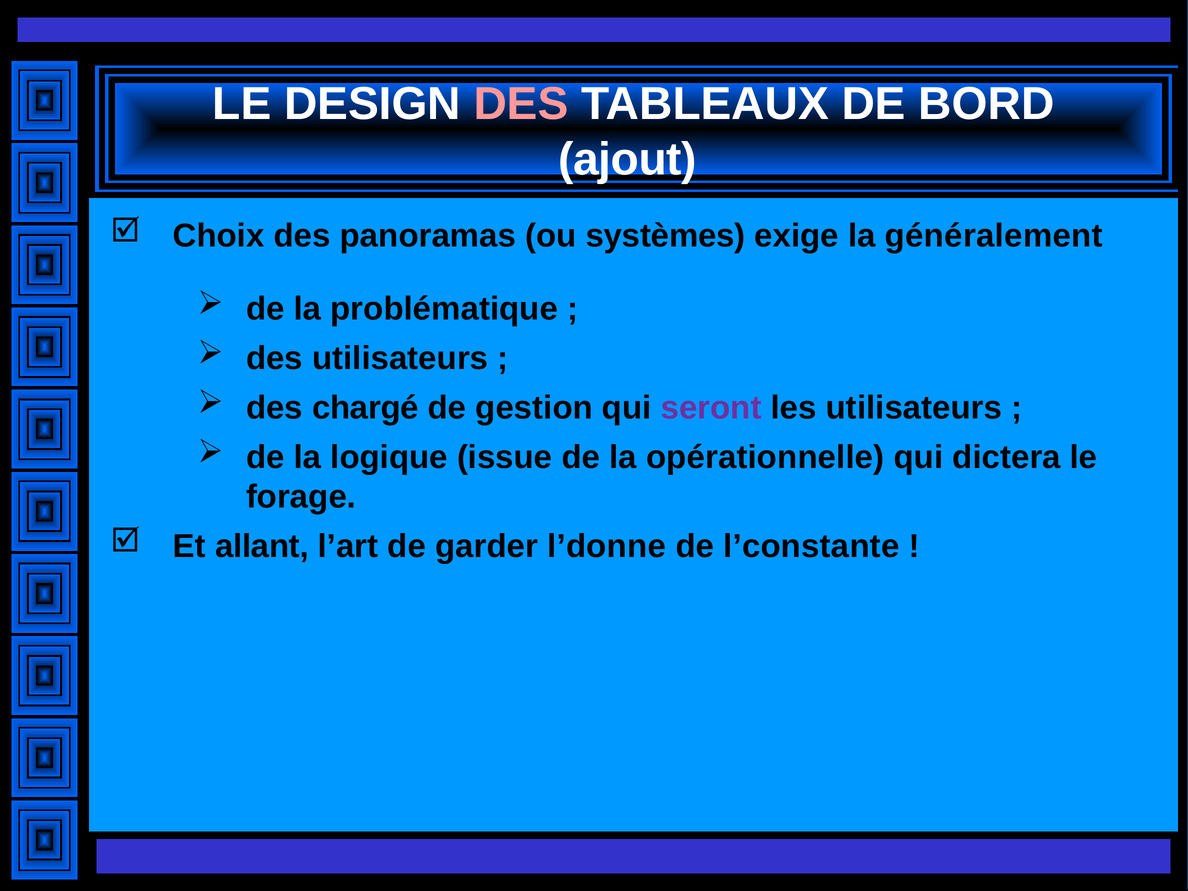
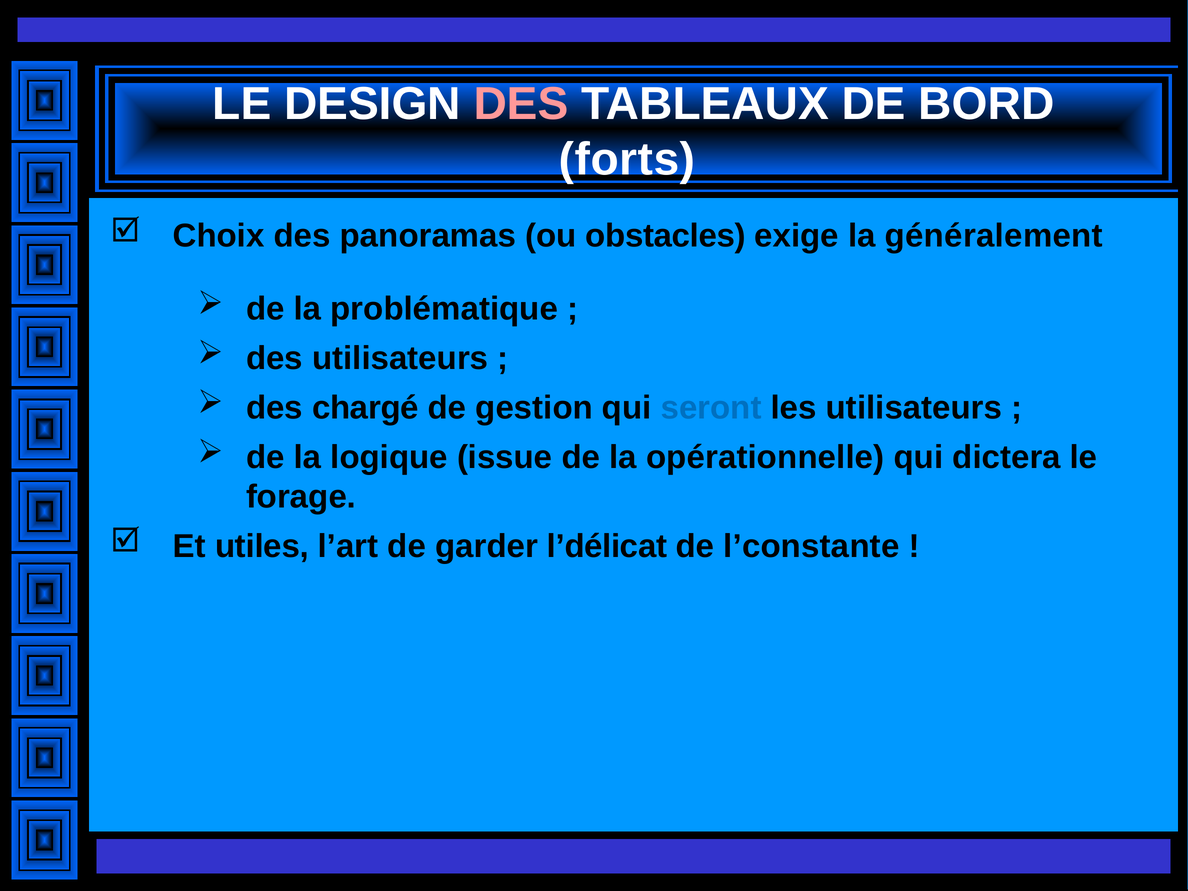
ajout: ajout -> forts (627, 160)
systèmes: systèmes -> obstacles (666, 236)
seront colour: purple -> blue (711, 408)
allant: allant -> utiles (262, 546)
l’donne: l’donne -> l’délicat (607, 546)
